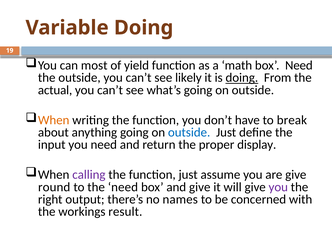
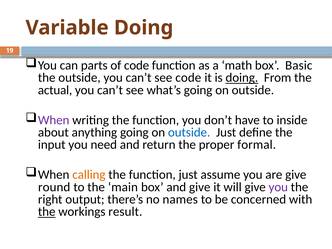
most: most -> parts (94, 65)
of yield: yield -> code (137, 65)
box Need: Need -> Basic (299, 65)
see likely: likely -> code (188, 78)
When colour: orange -> purple (54, 120)
break: break -> inside (292, 120)
display: display -> formal (257, 145)
calling colour: purple -> orange (89, 175)
the need: need -> main (123, 187)
the underline: none -> present (47, 212)
